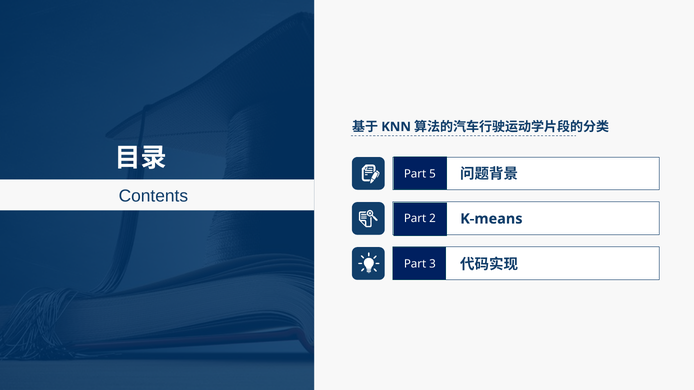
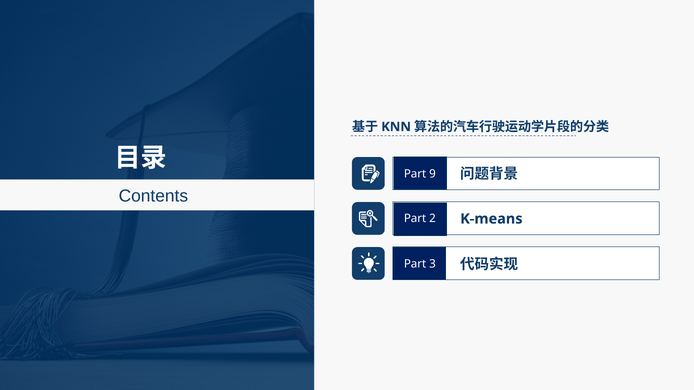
5: 5 -> 9 (433, 174)
